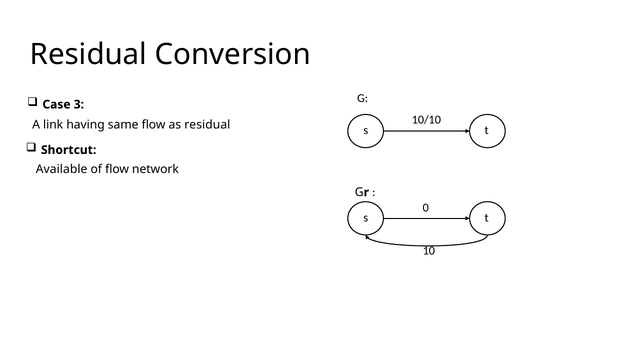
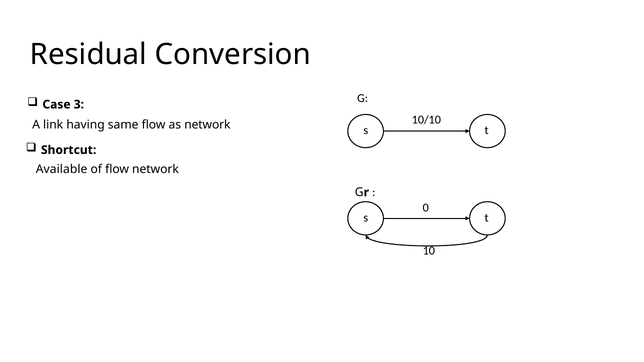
as residual: residual -> network (207, 125)
